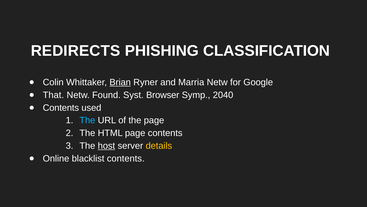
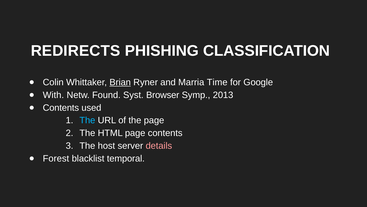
Marria Netw: Netw -> Time (217, 82)
That: That -> With (53, 95)
2040: 2040 -> 2013 (223, 95)
host underline: present -> none (106, 145)
details colour: yellow -> pink (159, 145)
Online: Online -> Forest (56, 158)
blacklist contents: contents -> temporal (126, 158)
